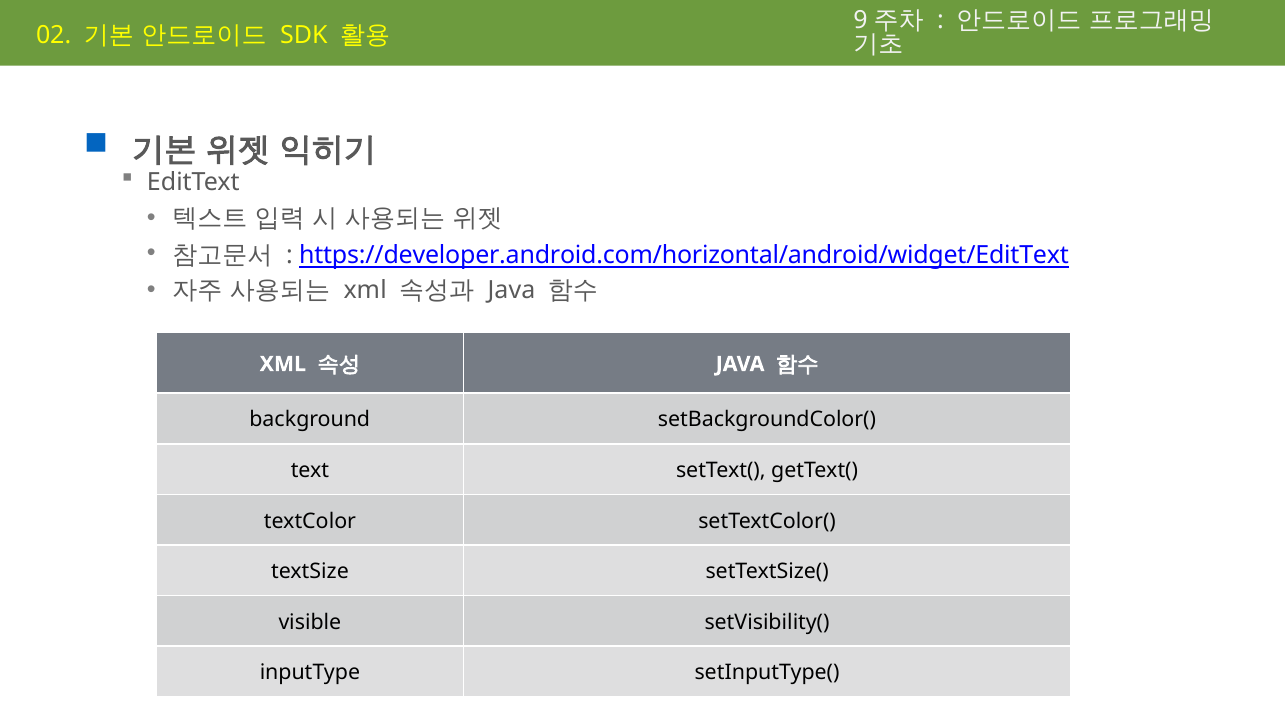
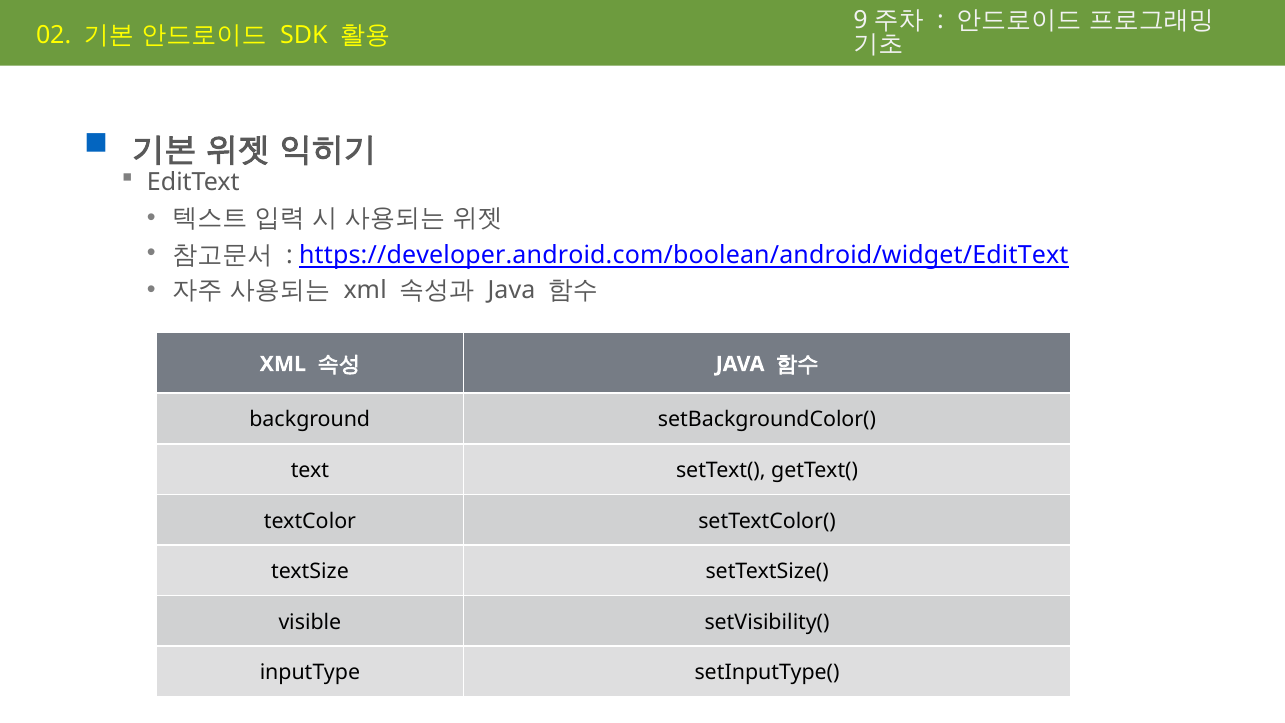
https://developer.android.com/horizontal/android/widget/EditText: https://developer.android.com/horizontal/android/widget/EditText -> https://developer.android.com/boolean/android/widget/EditText (684, 255)
